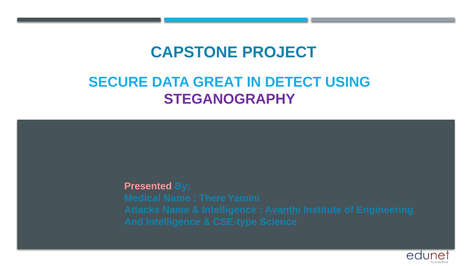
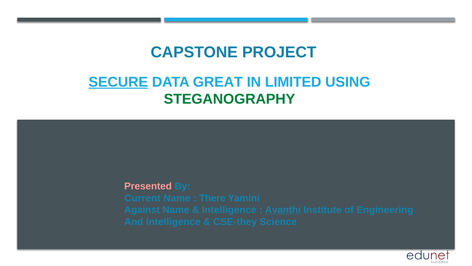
SECURE underline: none -> present (118, 82)
DETECT: DETECT -> LIMITED (293, 82)
STEGANOGRAPHY colour: purple -> green (229, 99)
Medical: Medical -> Current (142, 198)
Attacks: Attacks -> Against (142, 210)
CSE-type: CSE-type -> CSE-they (235, 221)
